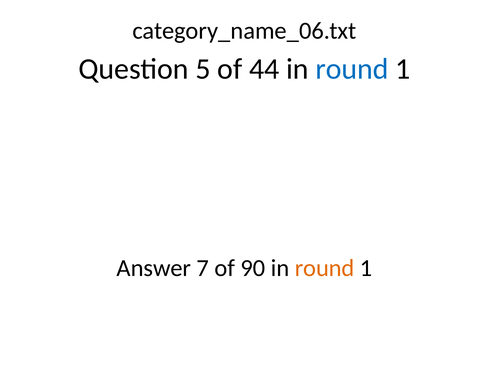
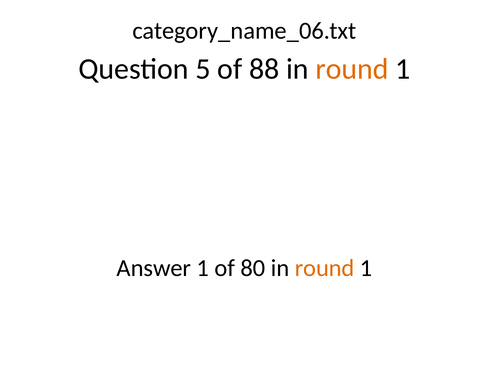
44: 44 -> 88 (264, 69)
round colour: blue -> orange (352, 69)
Answer 7: 7 -> 1 (203, 268)
90: 90 -> 80 (253, 268)
